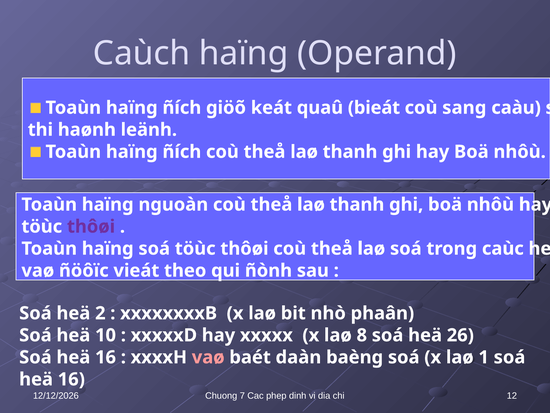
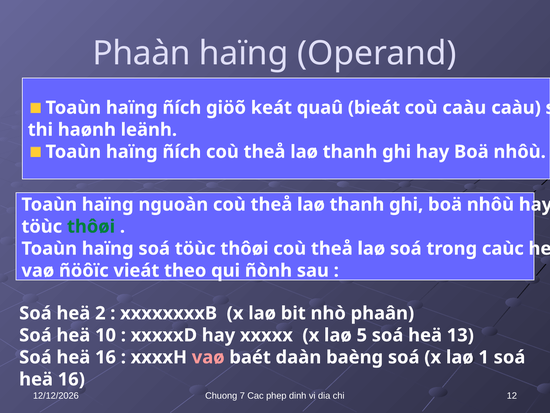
Caùch: Caùch -> Phaàn (142, 53)
coù sang: sang -> caàu (464, 108)
thôøi colour: purple -> green (91, 226)
8: 8 -> 5 (362, 335)
26: 26 -> 13 (460, 335)
